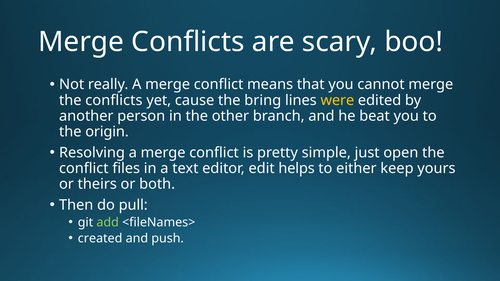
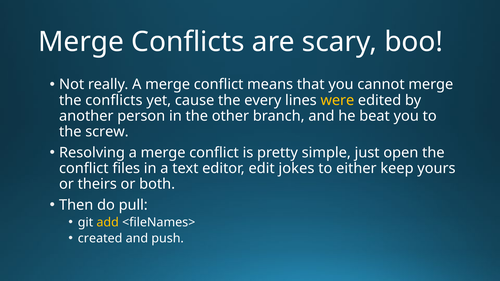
bring: bring -> every (263, 100)
origin: origin -> screw (107, 132)
helps: helps -> jokes (296, 169)
add colour: light green -> yellow (108, 222)
